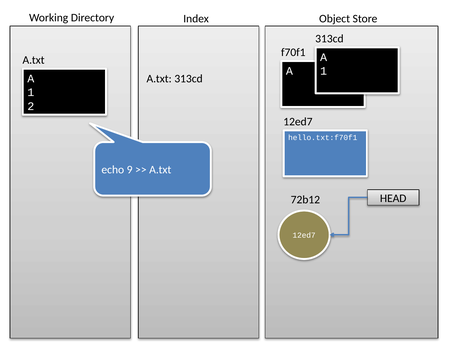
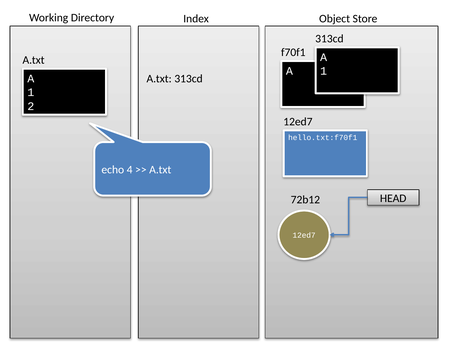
9: 9 -> 4 (130, 170)
